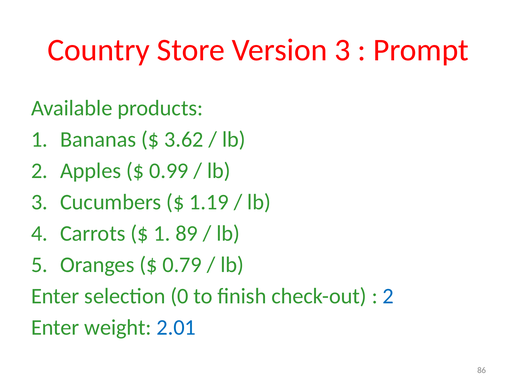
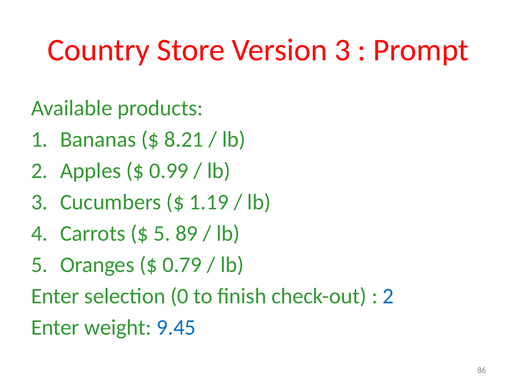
3.62: 3.62 -> 8.21 (184, 139)
1: 1 -> 5 (162, 233)
2.01: 2.01 -> 9.45 (176, 327)
